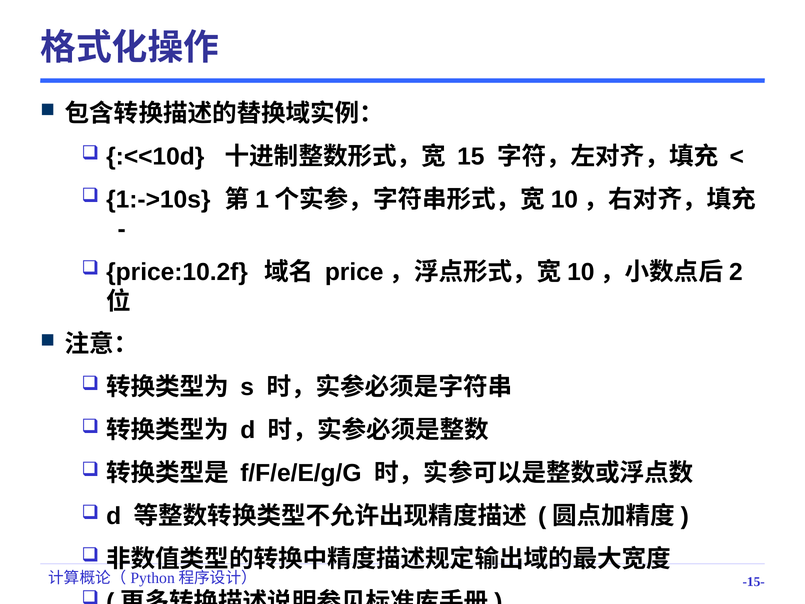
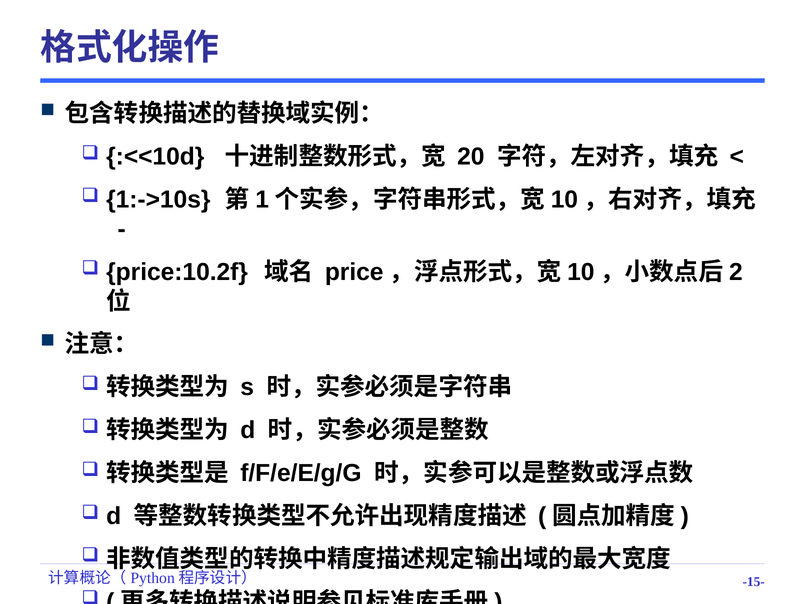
15: 15 -> 20 (471, 156)
